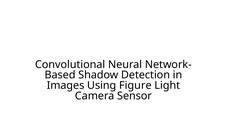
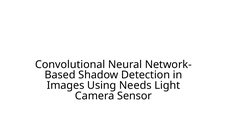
Figure: Figure -> Needs (135, 86)
